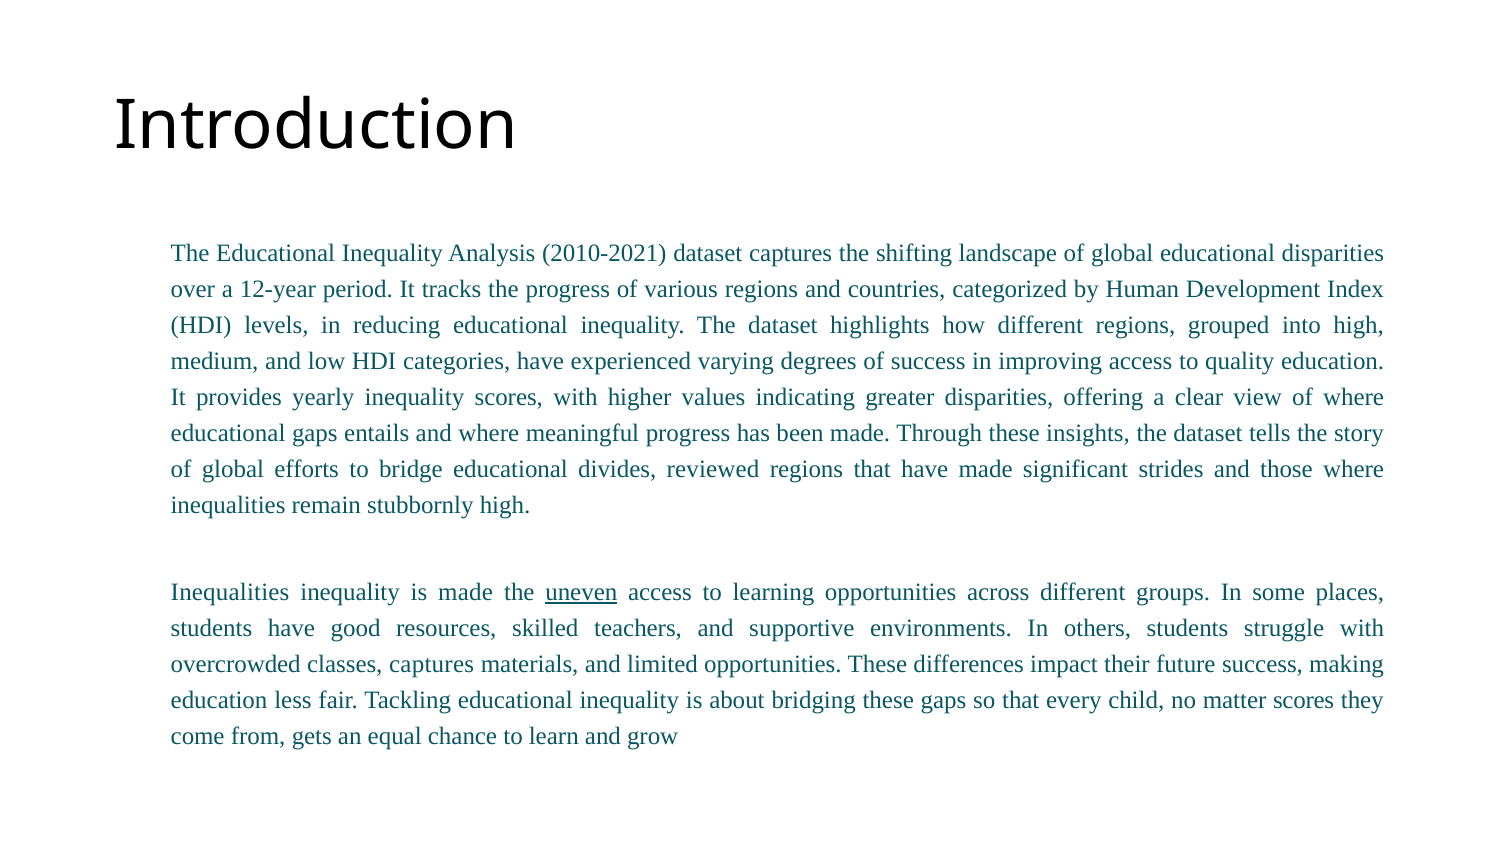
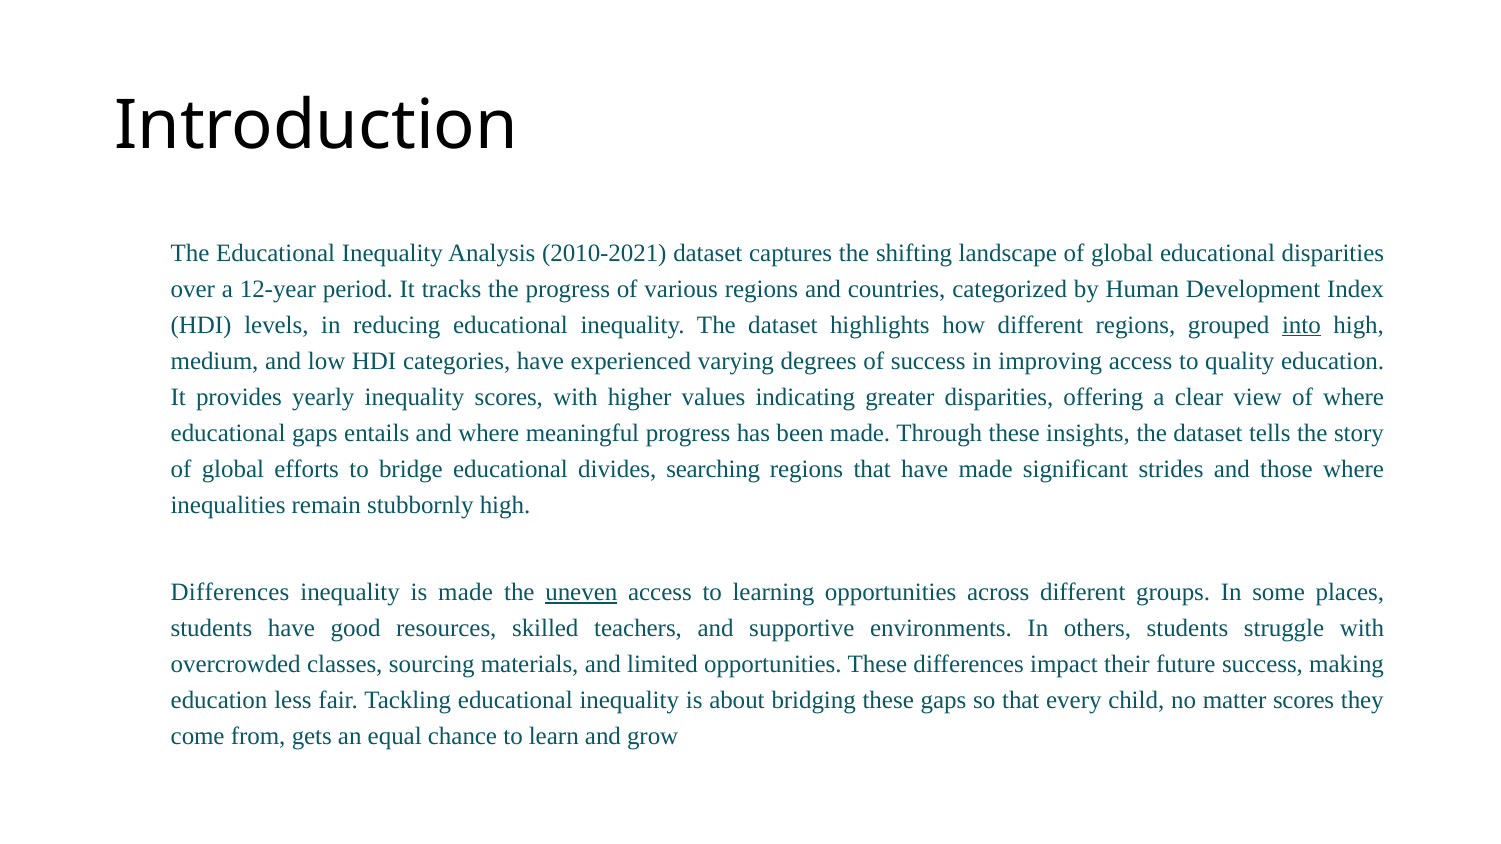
into underline: none -> present (1301, 325)
reviewed: reviewed -> searching (713, 469)
Inequalities: Inequalities -> Differences (230, 593)
classes captures: captures -> sourcing (432, 665)
